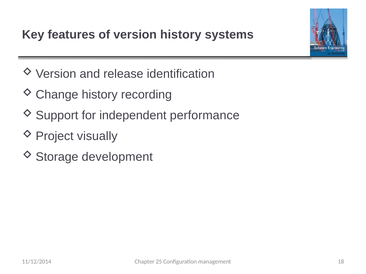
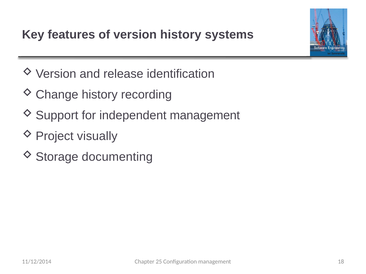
independent performance: performance -> management (205, 116)
development: development -> documenting (117, 157)
